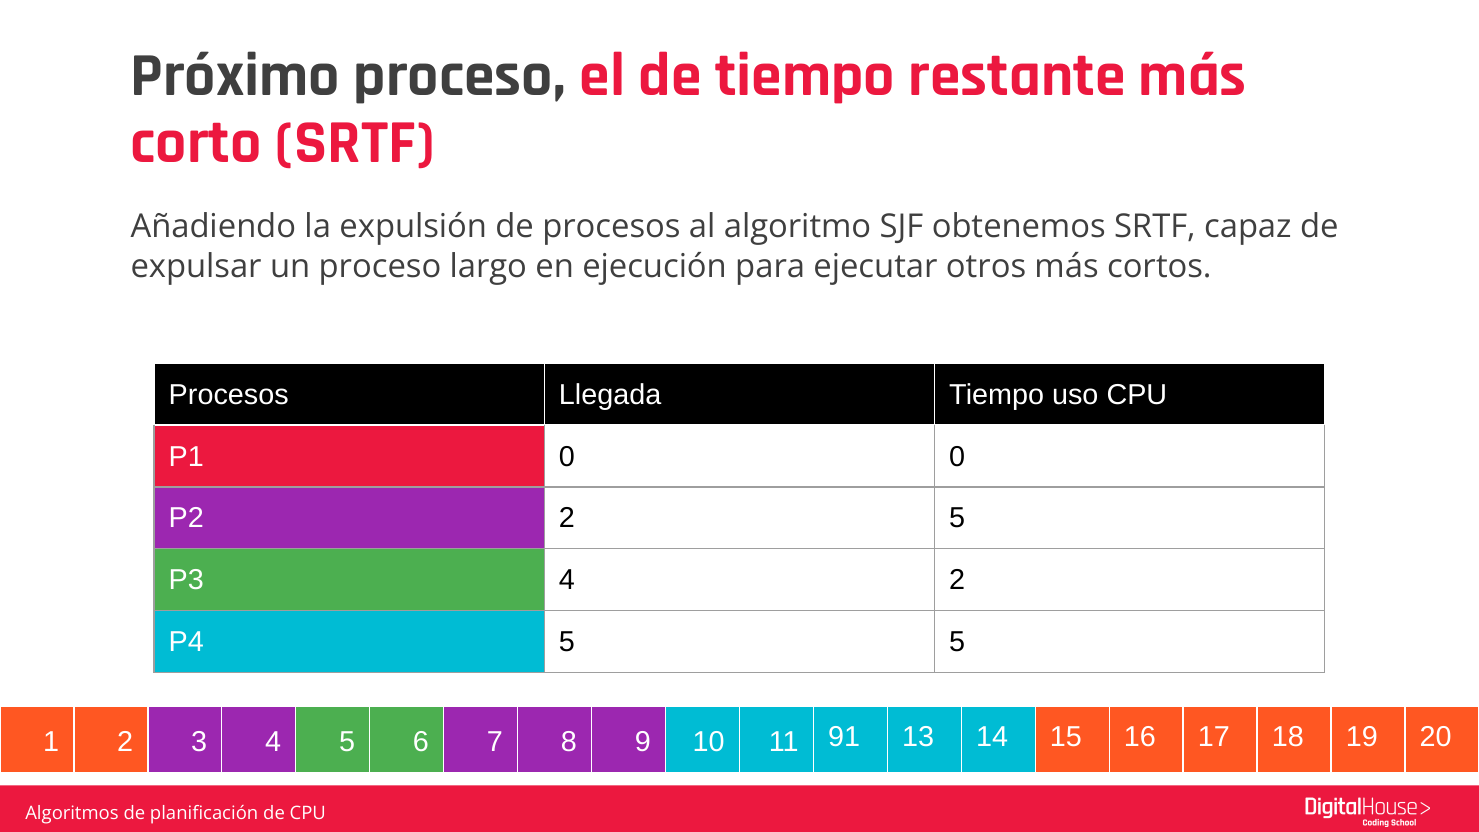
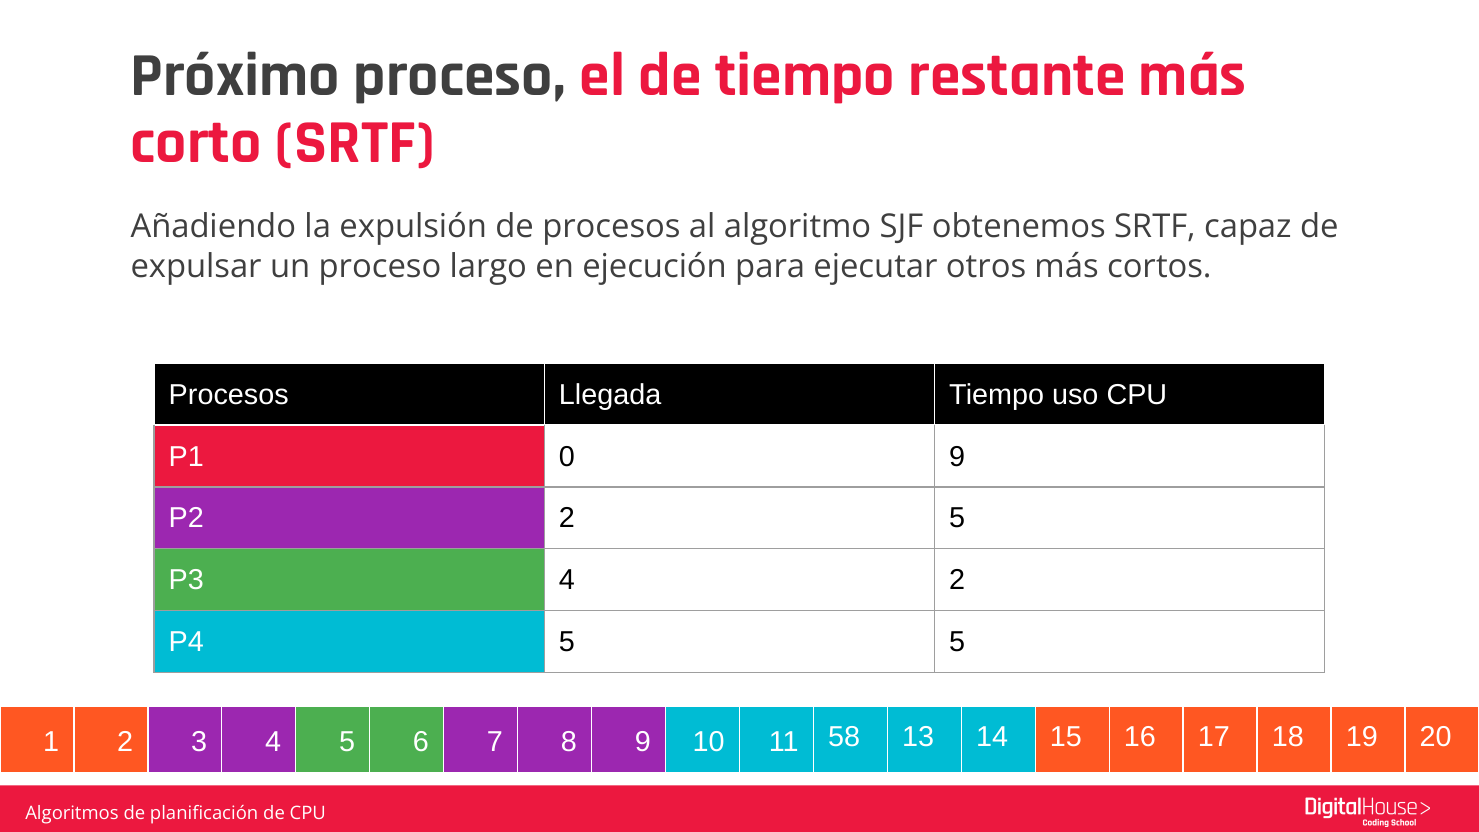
0 0: 0 -> 9 (957, 457)
91: 91 -> 58 (844, 737)
